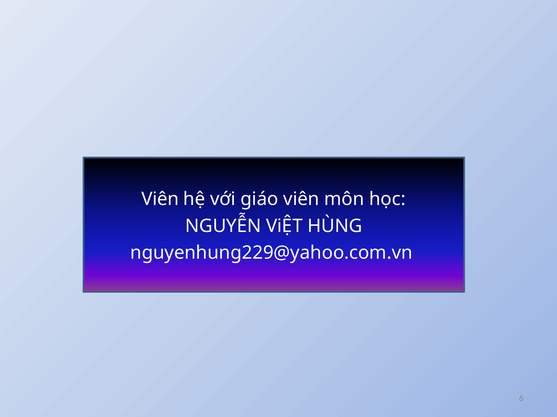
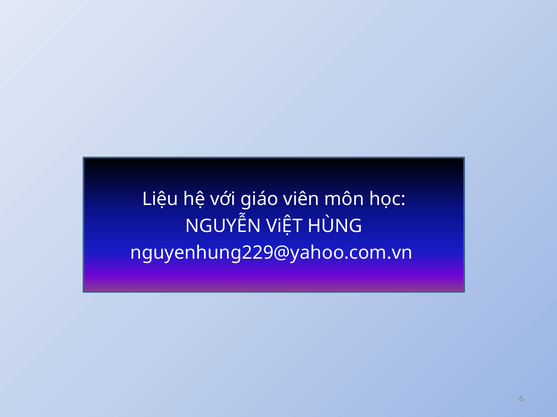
Viên: Viên -> Liệu (160, 199)
